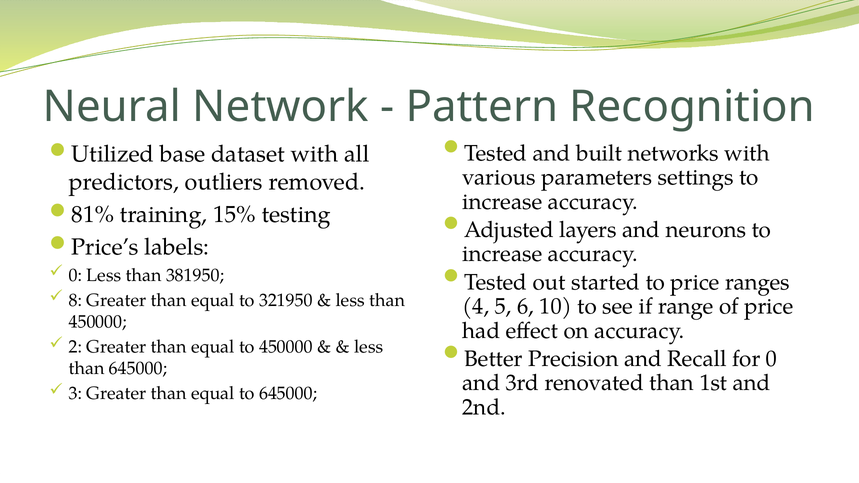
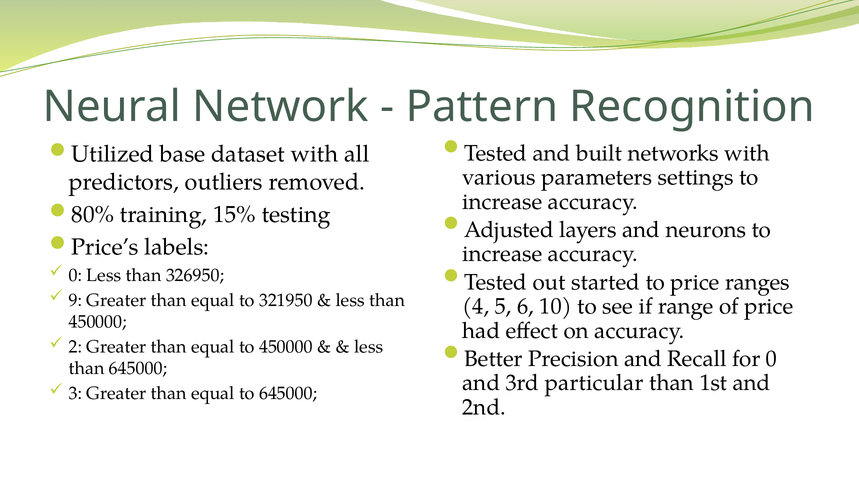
81%: 81% -> 80% (93, 215)
381950: 381950 -> 326950 (195, 275)
8: 8 -> 9 (75, 300)
renovated: renovated -> particular (594, 383)
